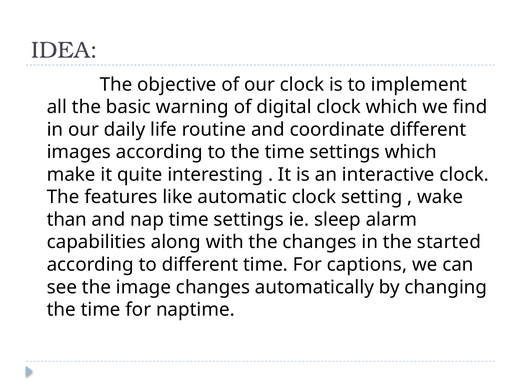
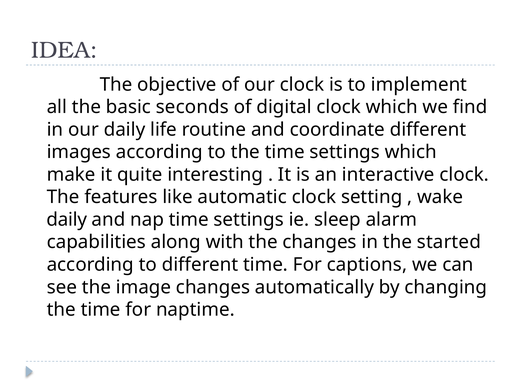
warning: warning -> seconds (192, 107)
than: than -> daily (67, 220)
